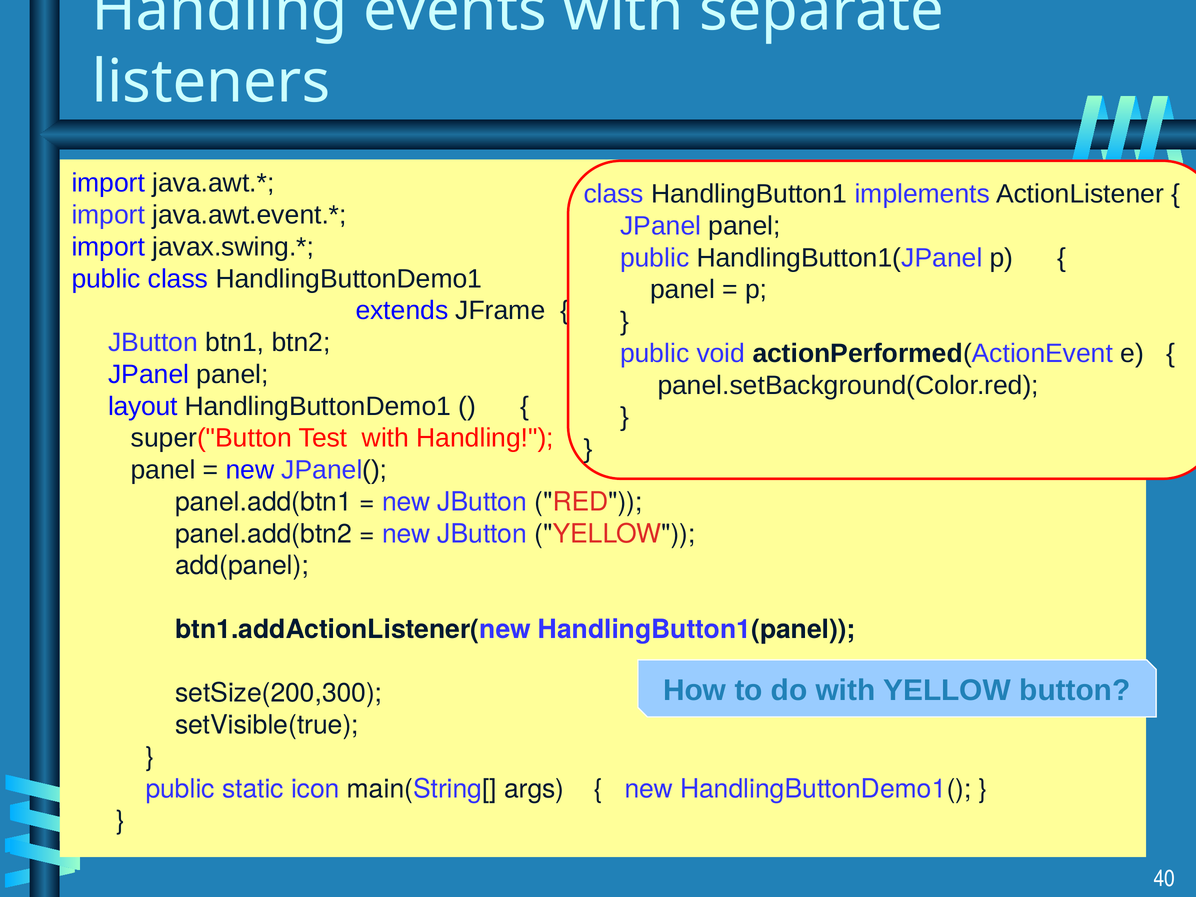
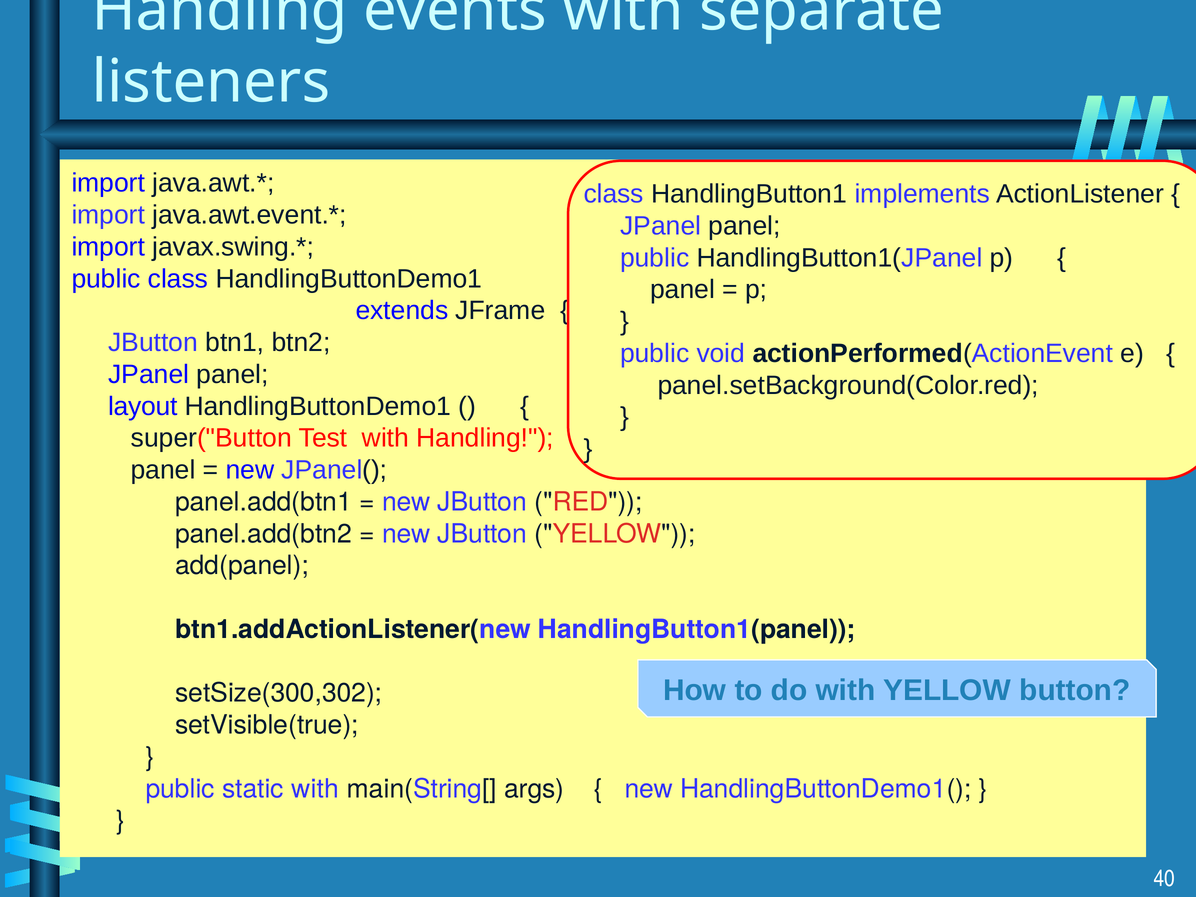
setSize(200,300: setSize(200,300 -> setSize(300,302 (279, 693)
static icon: icon -> with (315, 789)
